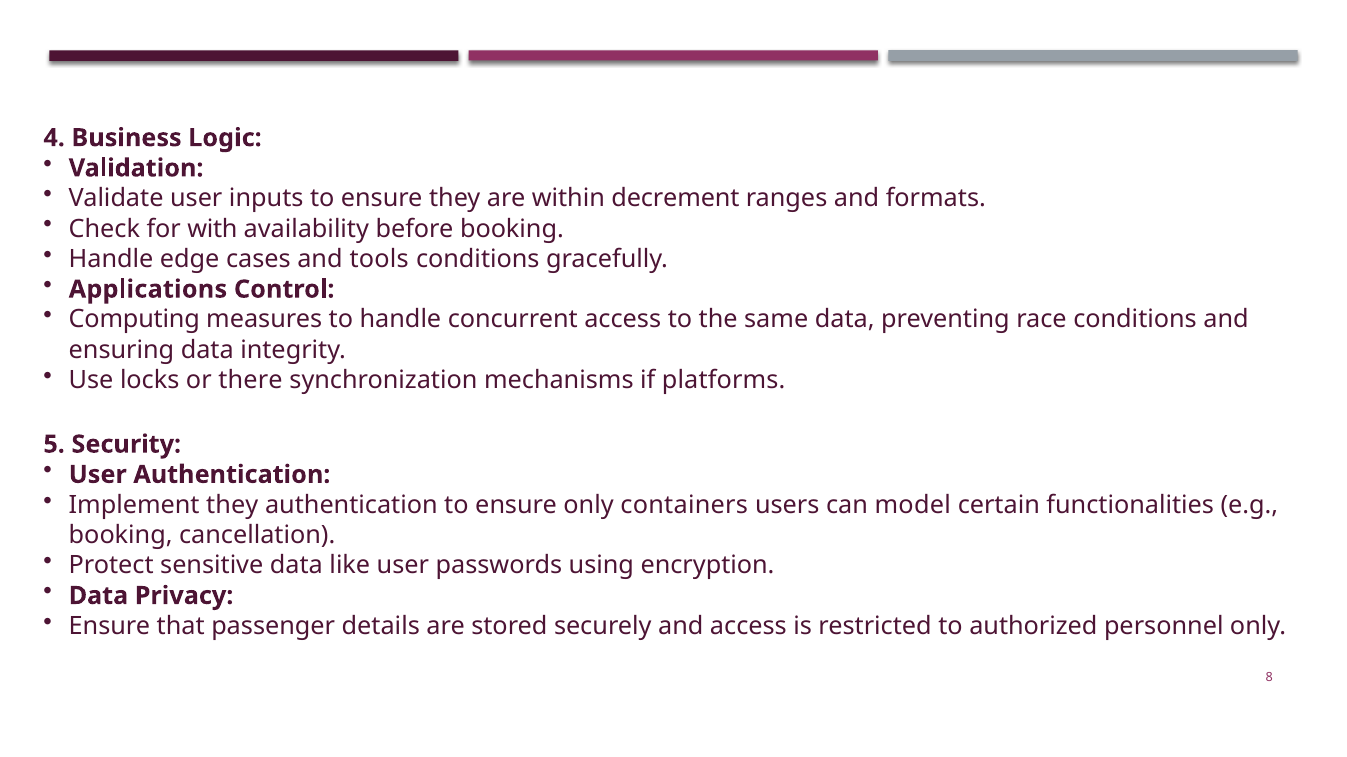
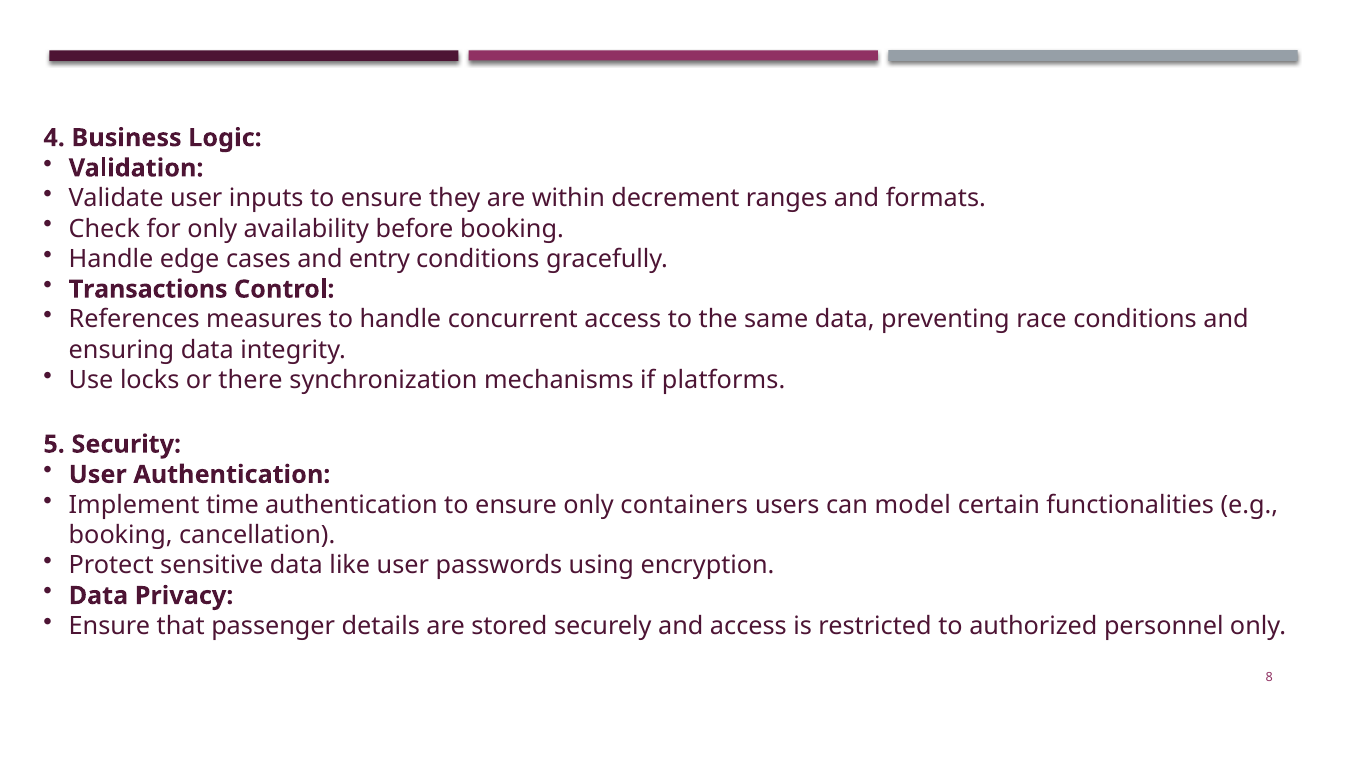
for with: with -> only (212, 229)
tools: tools -> entry (379, 259)
Applications: Applications -> Transactions (148, 290)
Computing: Computing -> References (134, 320)
Implement they: they -> time (232, 505)
